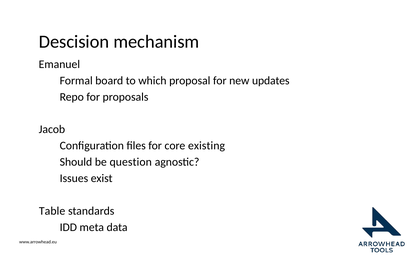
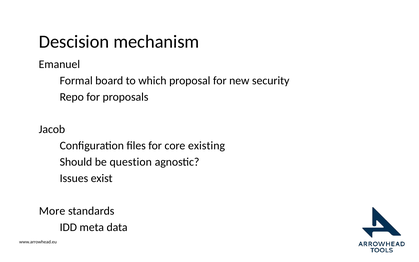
updates: updates -> security (271, 81)
Table: Table -> More (52, 211)
